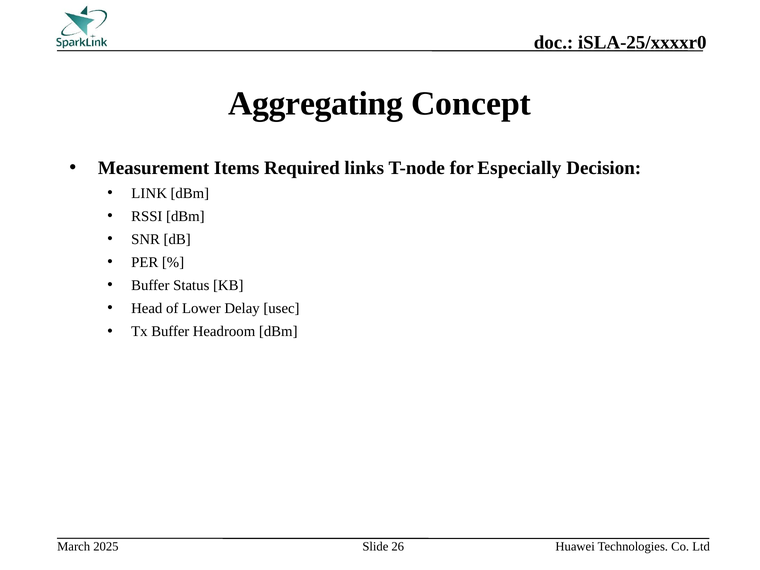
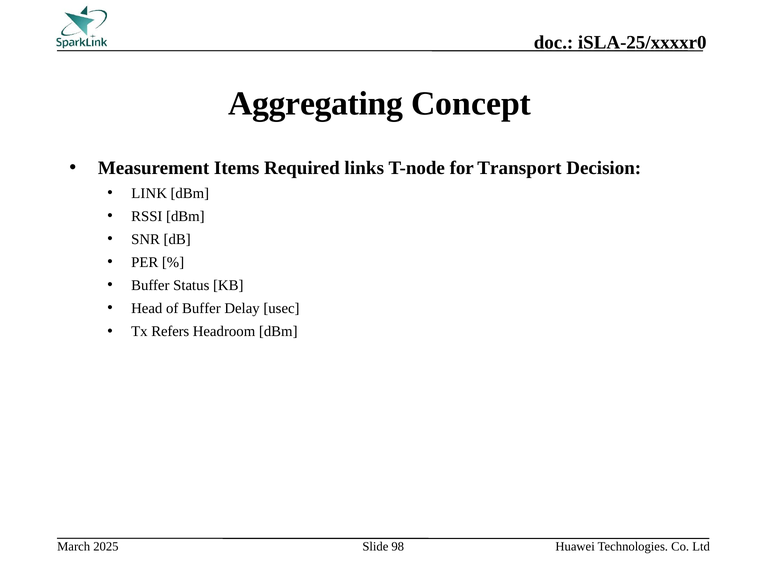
Especially: Especially -> Transport (519, 168)
of Lower: Lower -> Buffer (201, 308)
Tx Buffer: Buffer -> Refers (170, 331)
26: 26 -> 98 (398, 547)
